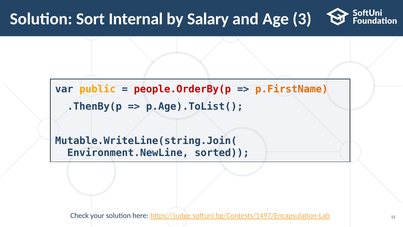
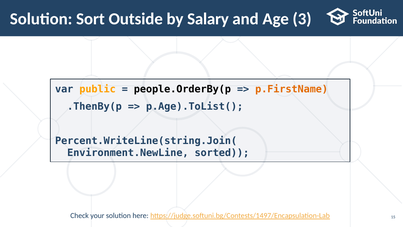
Internal: Internal -> Outside (136, 19)
people.OrderBy(p colour: red -> black (182, 89)
Mutable.WriteLine(string.Join(: Mutable.WriteLine(string.Join( -> Percent.WriteLine(string.Join( (146, 141)
